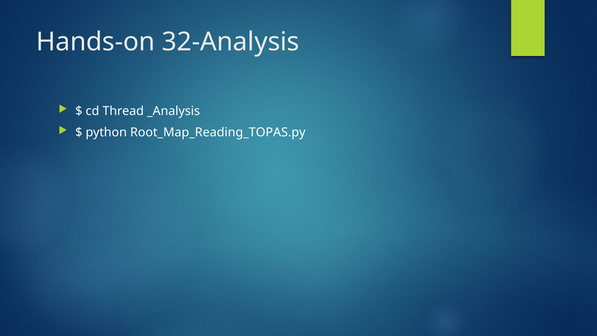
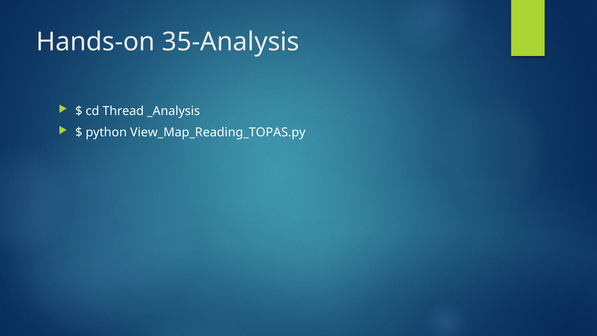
32-Analysis: 32-Analysis -> 35-Analysis (231, 42)
Root_Map_Reading_TOPAS.py: Root_Map_Reading_TOPAS.py -> View_Map_Reading_TOPAS.py (218, 132)
